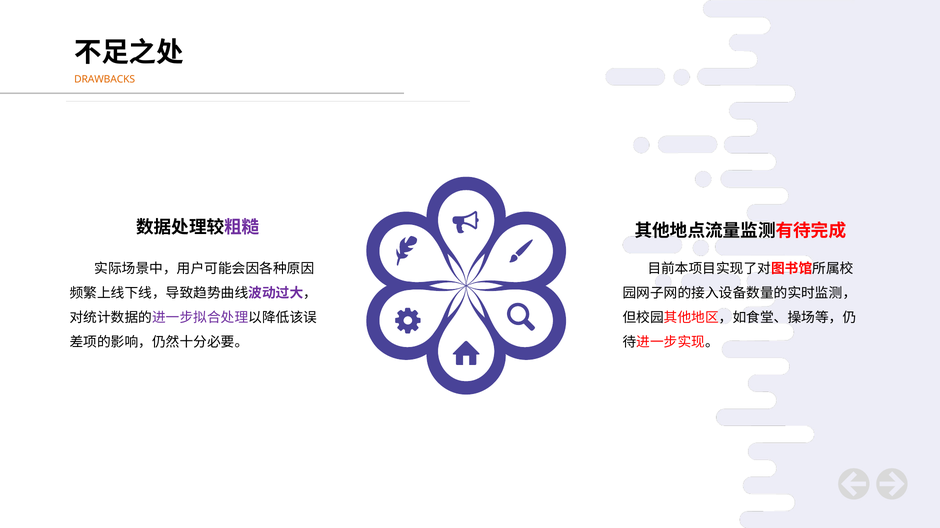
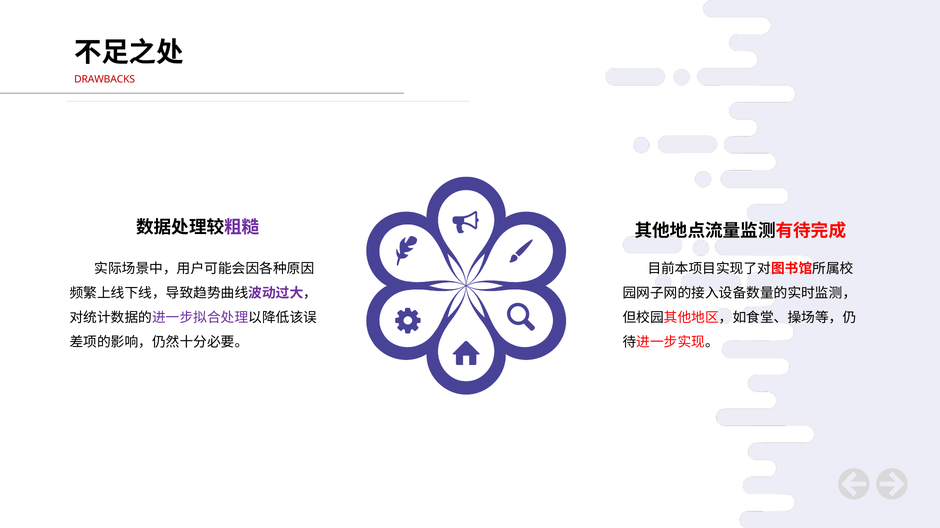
DRAWBACKS colour: orange -> red (105, 79)
